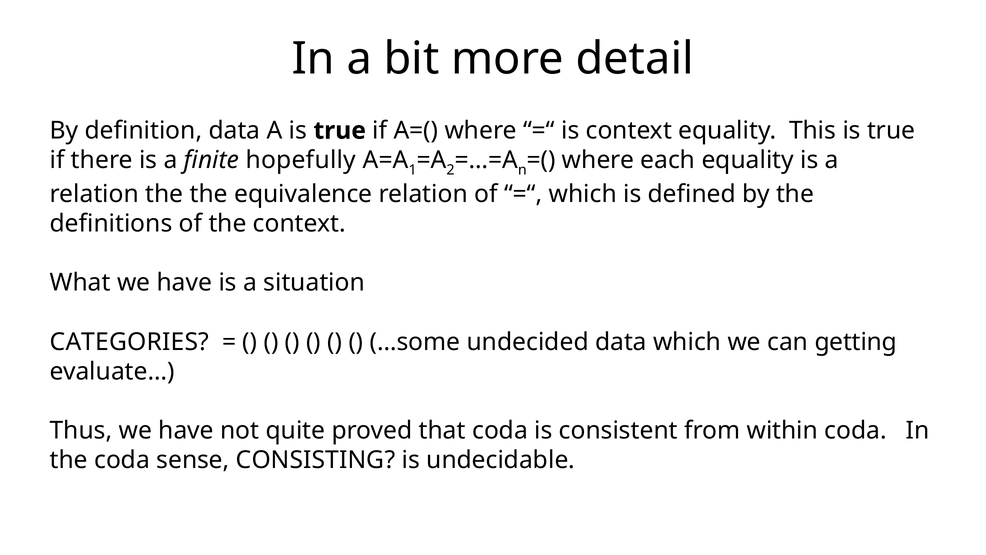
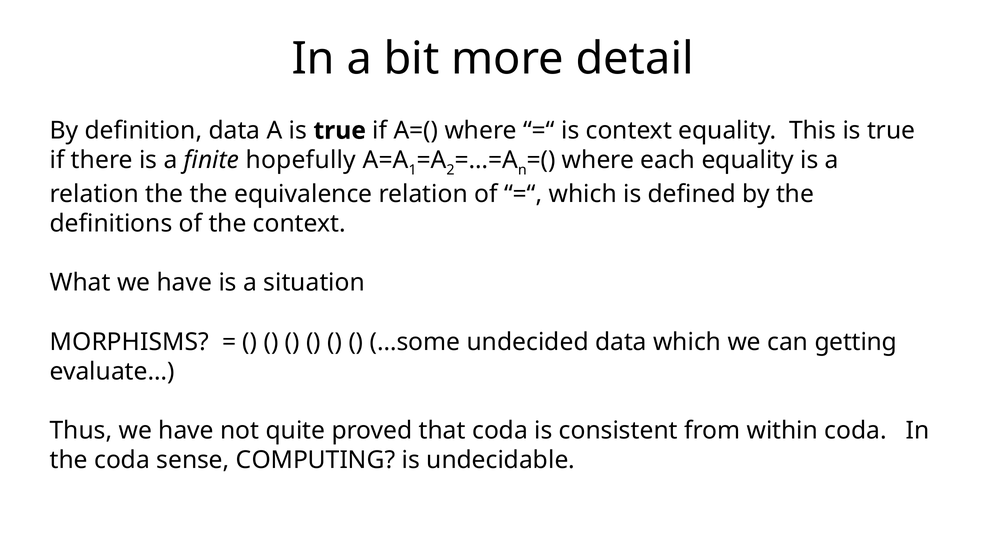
CATEGORIES: CATEGORIES -> MORPHISMS (129, 342)
CONSISTING: CONSISTING -> COMPUTING (316, 460)
